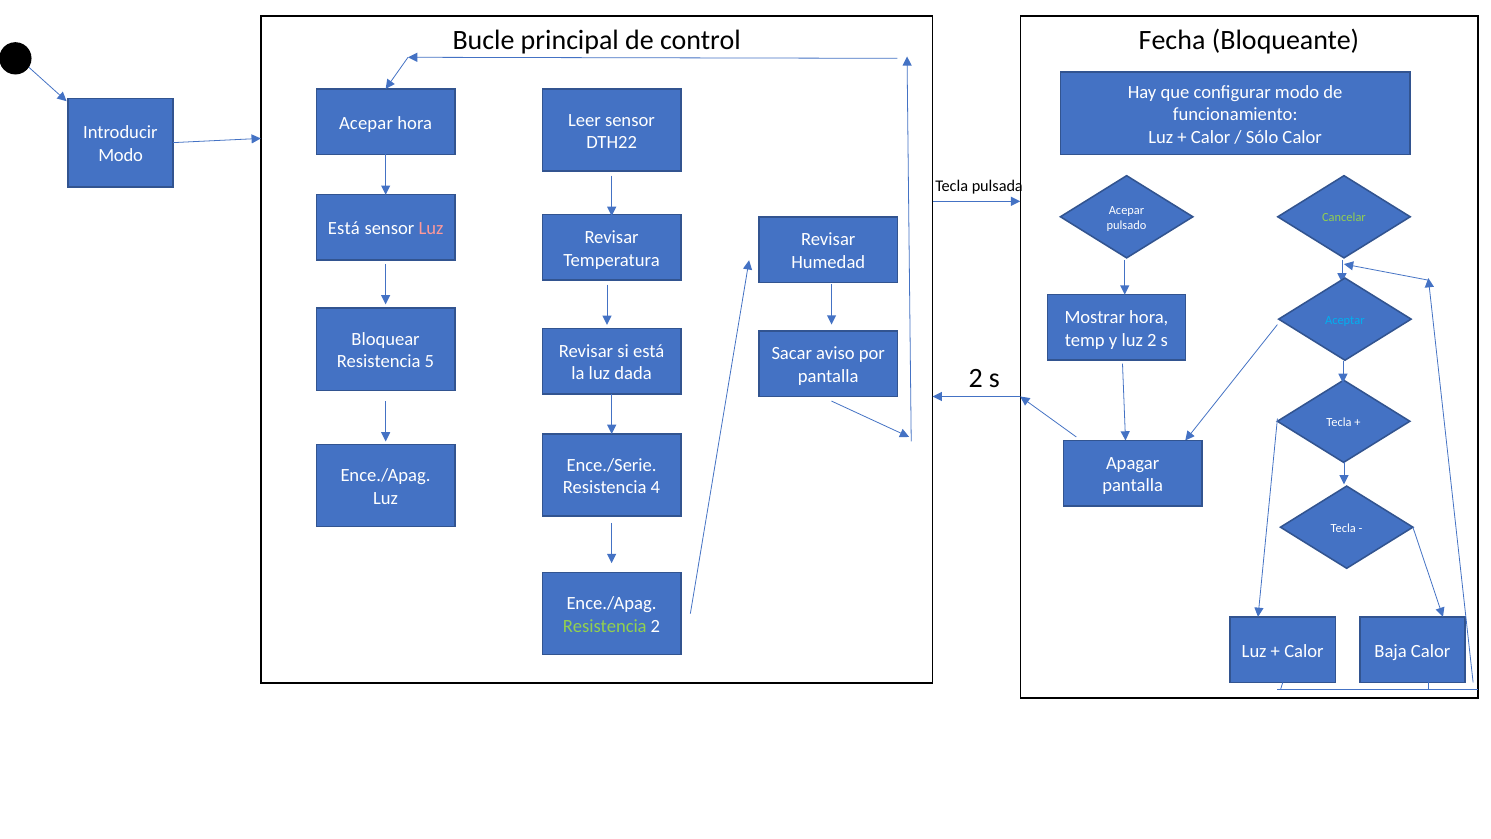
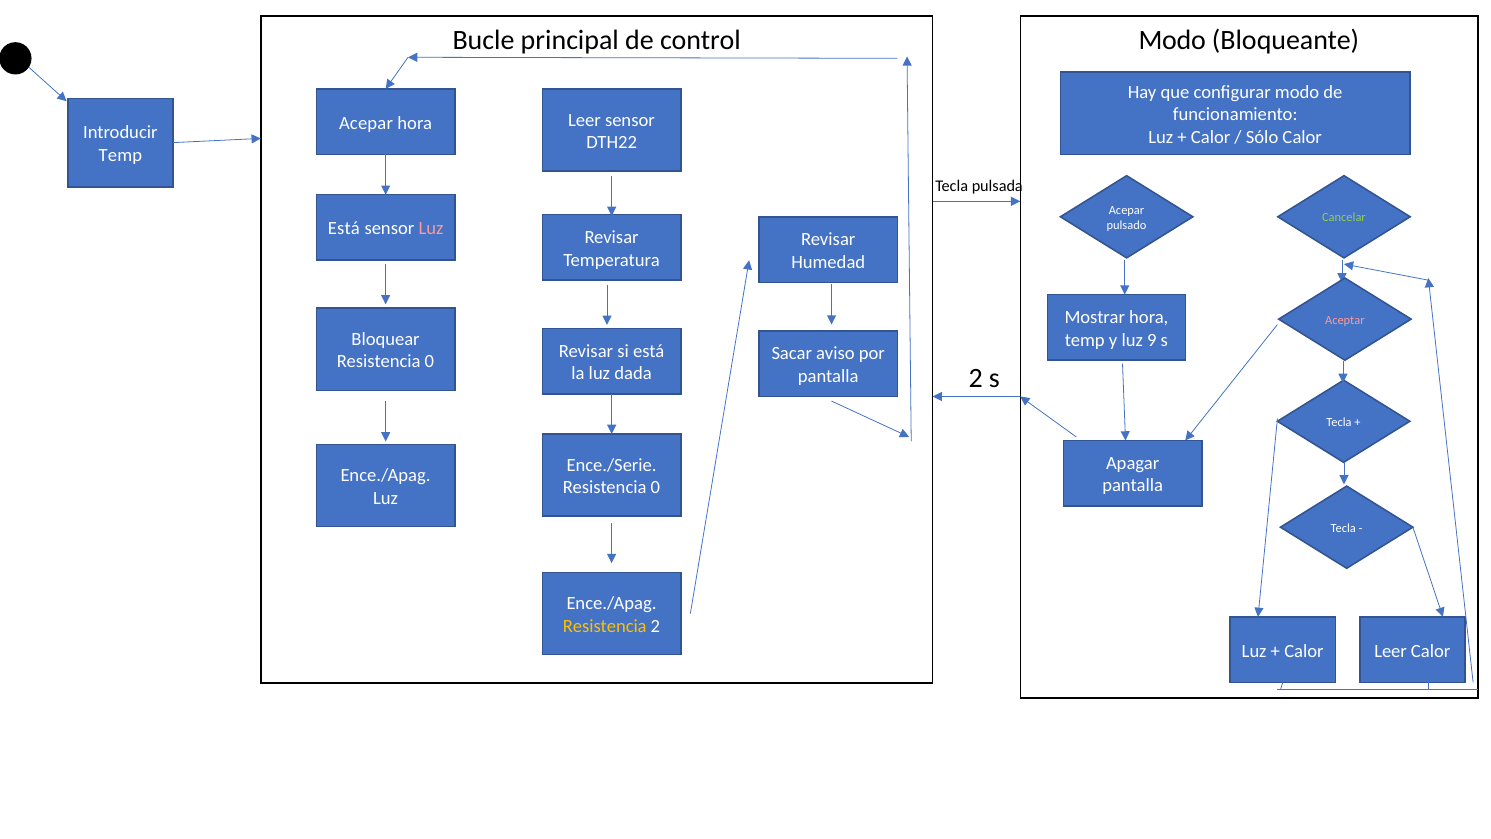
Fecha: Fecha -> Modo (1172, 40)
Modo: Modo -> Temp (120, 155)
Aceptar colour: light blue -> pink (1345, 320)
luz 2: 2 -> 9 (1152, 340)
5: 5 -> 0 (429, 362)
4: 4 -> 0 (655, 487)
Resistencia colour: light green -> yellow (605, 626)
Baja: Baja -> Leer (1391, 651)
